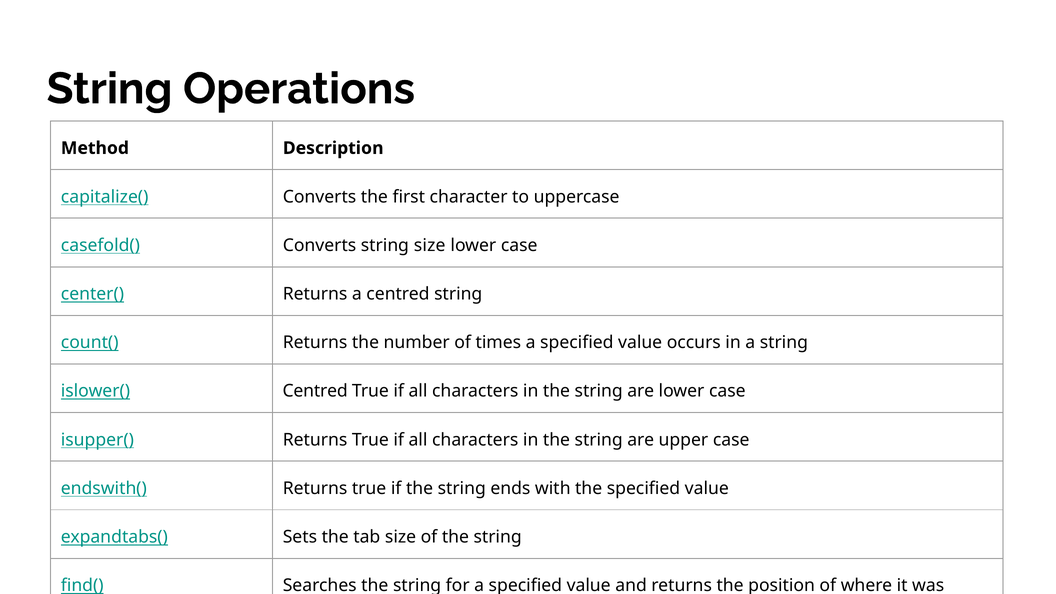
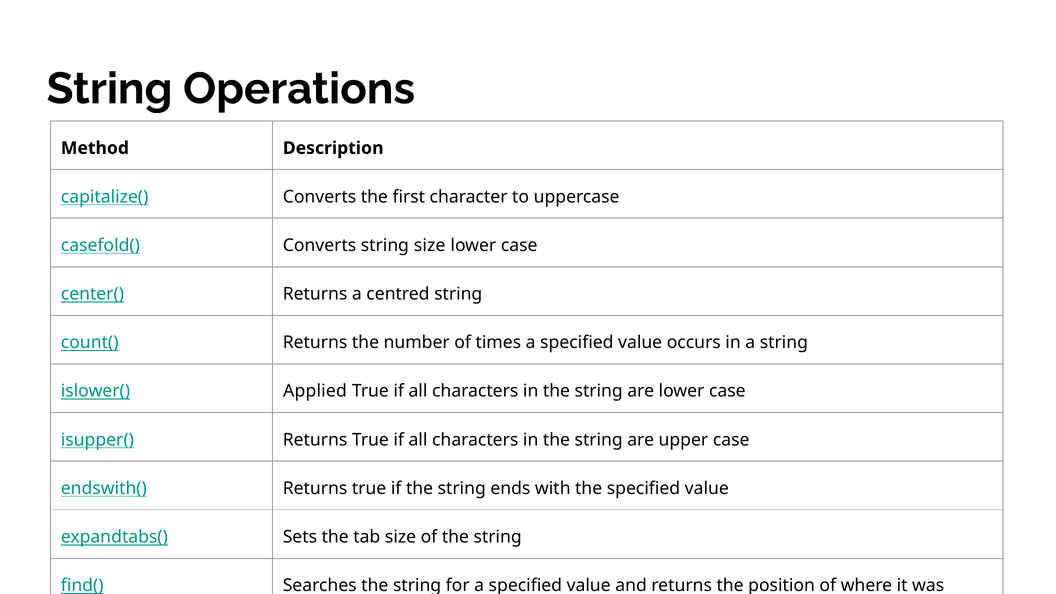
islower( Centred: Centred -> Applied (315, 391)
